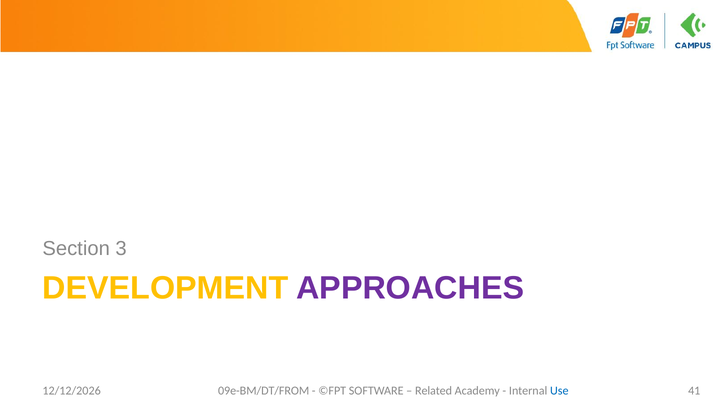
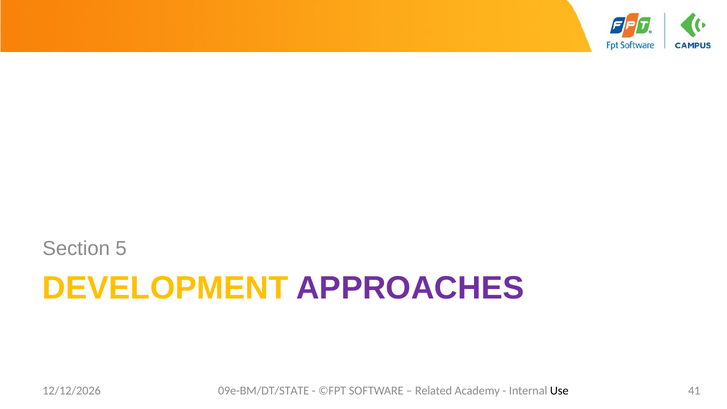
3: 3 -> 5 (121, 248)
09e-BM/DT/FROM: 09e-BM/DT/FROM -> 09e-BM/DT/STATE (264, 391)
Use colour: blue -> black (559, 391)
